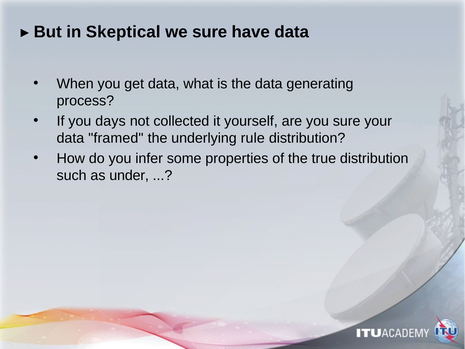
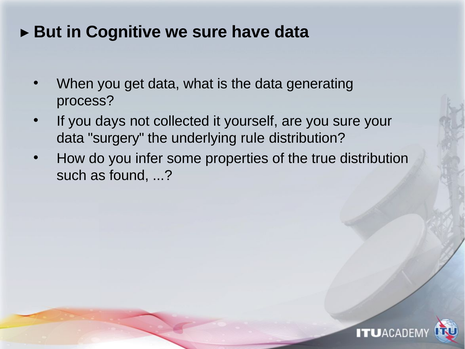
Skeptical: Skeptical -> Cognitive (123, 32)
framed: framed -> surgery (116, 138)
under: under -> found (129, 175)
